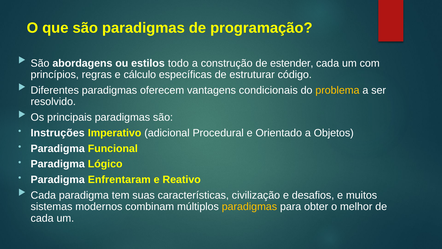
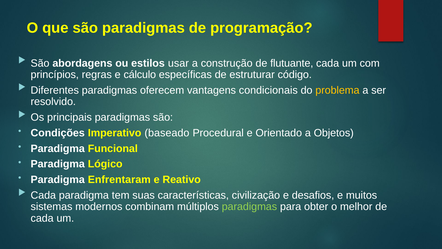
todo: todo -> usar (178, 63)
estender: estender -> flutuante (292, 63)
Instruções: Instruções -> Condições (58, 133)
adicional: adicional -> baseado (167, 133)
paradigmas colour: yellow -> light green (249, 206)
